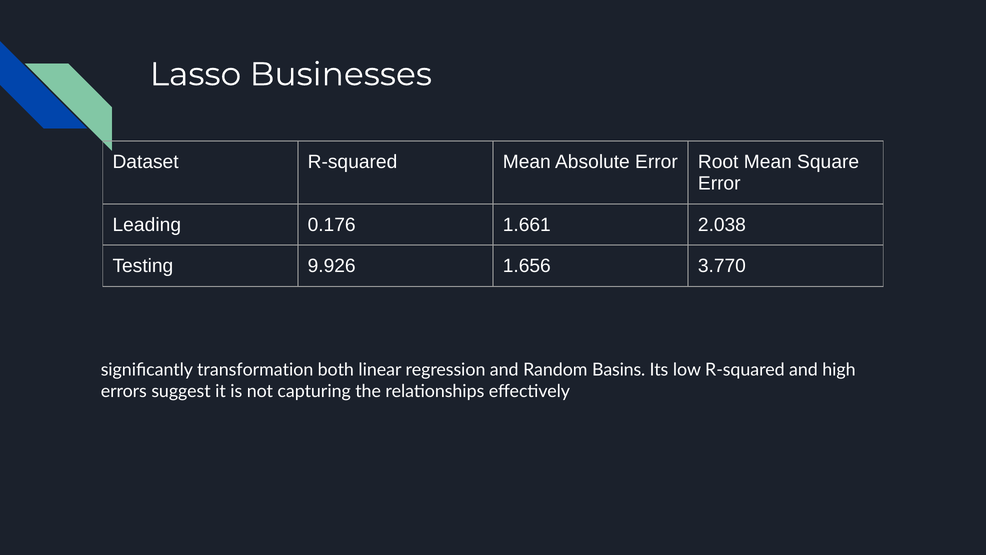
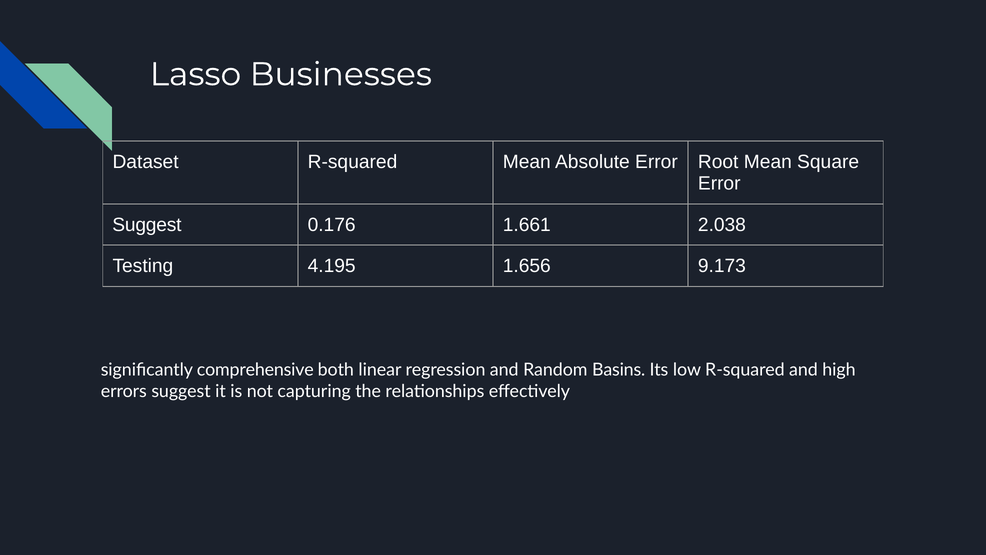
Leading: Leading -> Suggest (147, 225)
9.926: 9.926 -> 4.195 (332, 266)
3.770: 3.770 -> 9.173 (722, 266)
transformation: transformation -> comprehensive (255, 370)
